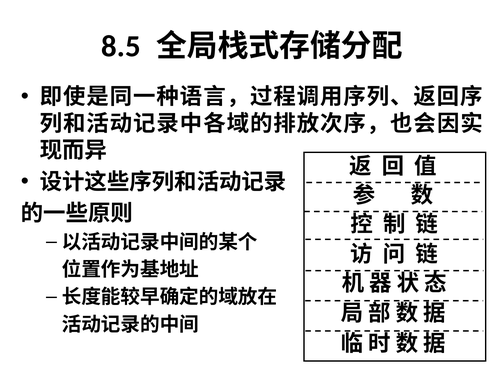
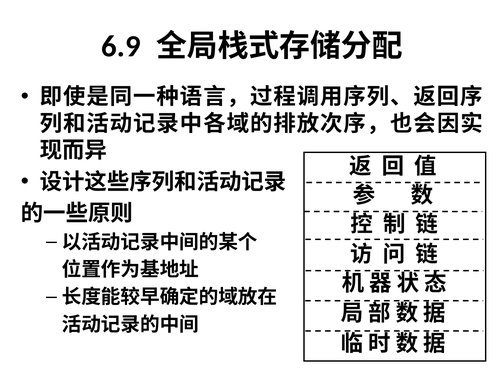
8.5: 8.5 -> 6.9 (121, 46)
